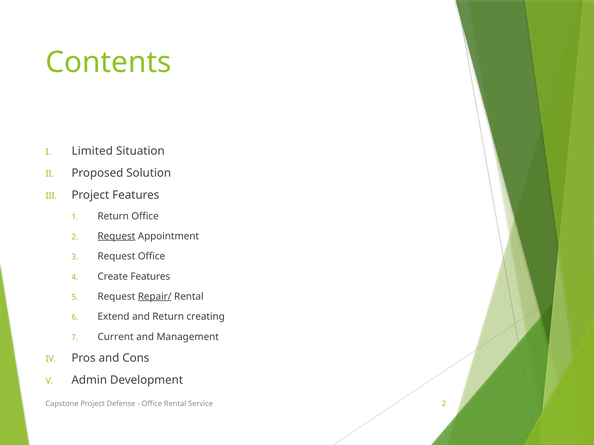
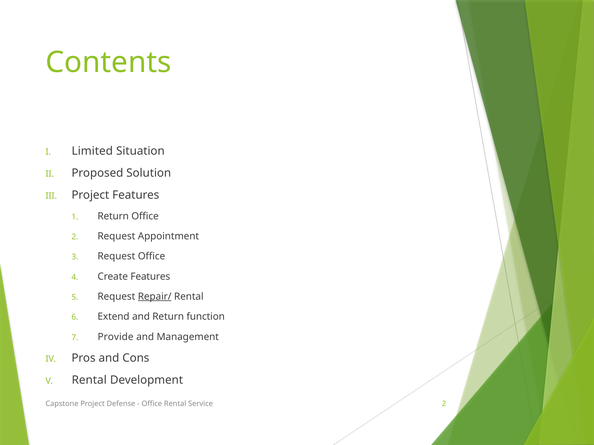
Request underline: present -> none (116, 236)
creating: creating -> function (206, 317)
Current: Current -> Provide (116, 337)
Admin: Admin -> Rental (89, 381)
